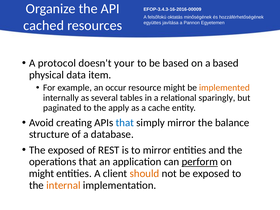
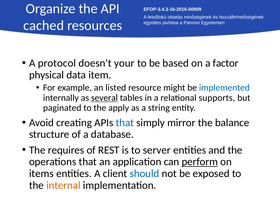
a based: based -> factor (226, 63)
occur: occur -> listed (116, 88)
implemented colour: orange -> blue (224, 88)
several underline: none -> present (104, 98)
sparingly: sparingly -> supports (217, 98)
cache: cache -> string (159, 108)
The exposed: exposed -> requires (66, 150)
to mirror: mirror -> server (157, 150)
might: might -> items (41, 173)
should colour: orange -> blue (144, 173)
